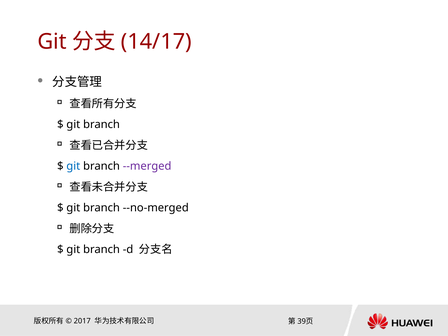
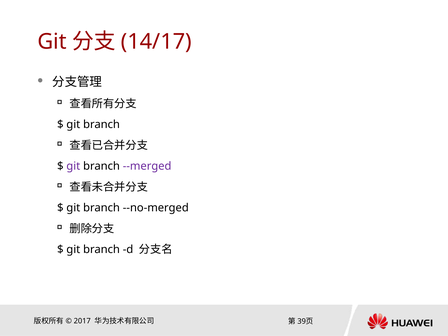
git colour: blue -> purple (73, 166)
